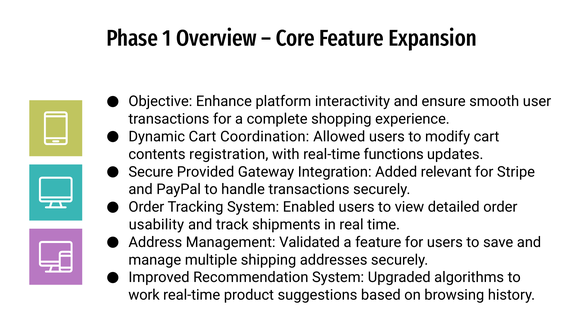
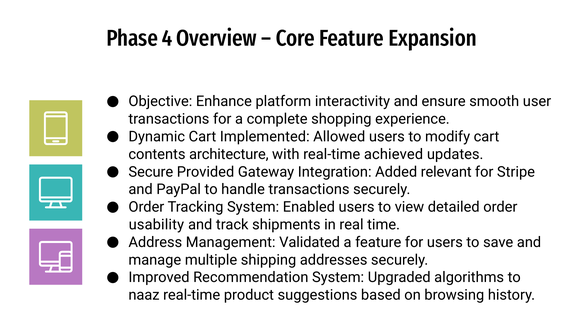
1: 1 -> 4 (167, 38)
Coordination: Coordination -> Implemented (265, 136)
registration: registration -> architecture (229, 154)
functions: functions -> achieved (394, 154)
work: work -> naaz (144, 295)
